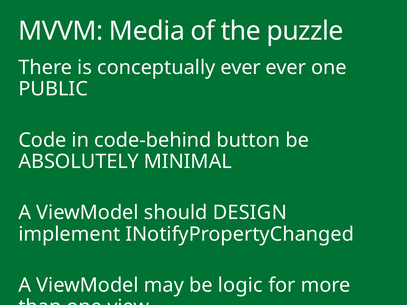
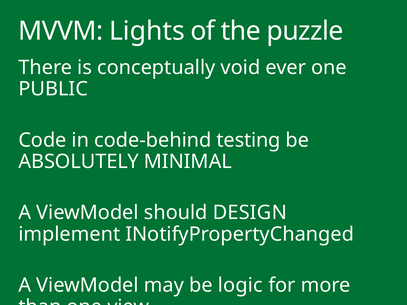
Media: Media -> Lights (147, 31)
conceptually ever: ever -> void (240, 68)
button: button -> testing (249, 140)
